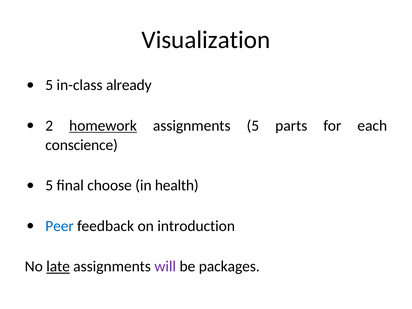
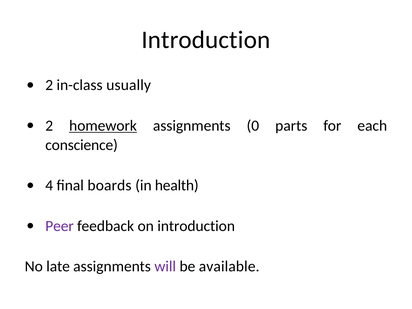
Visualization: Visualization -> Introduction (206, 40)
5: 5 -> 2 (49, 85)
already: already -> usually (129, 85)
assignments 5: 5 -> 0 (253, 126)
5: 5 -> 4 (49, 185)
choose: choose -> boards (109, 185)
Peer colour: blue -> purple (60, 226)
late underline: present -> none (58, 267)
packages: packages -> available (229, 267)
